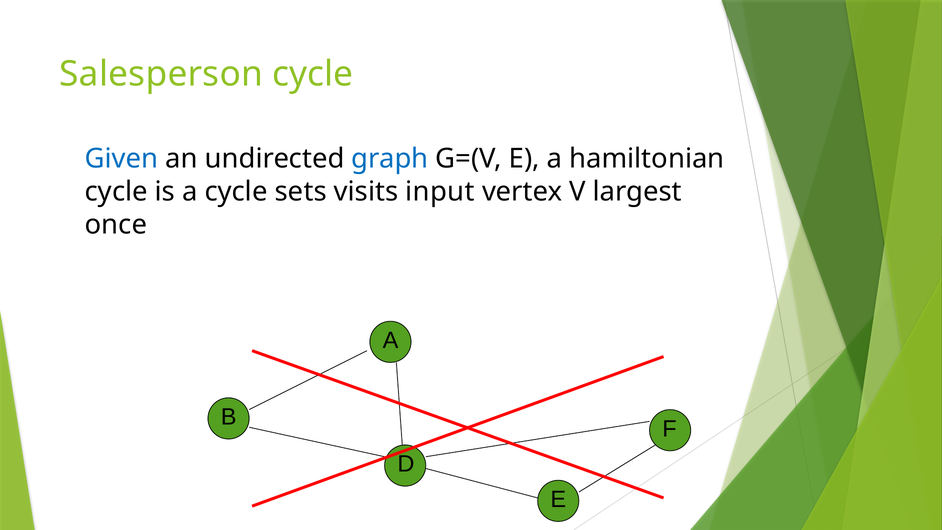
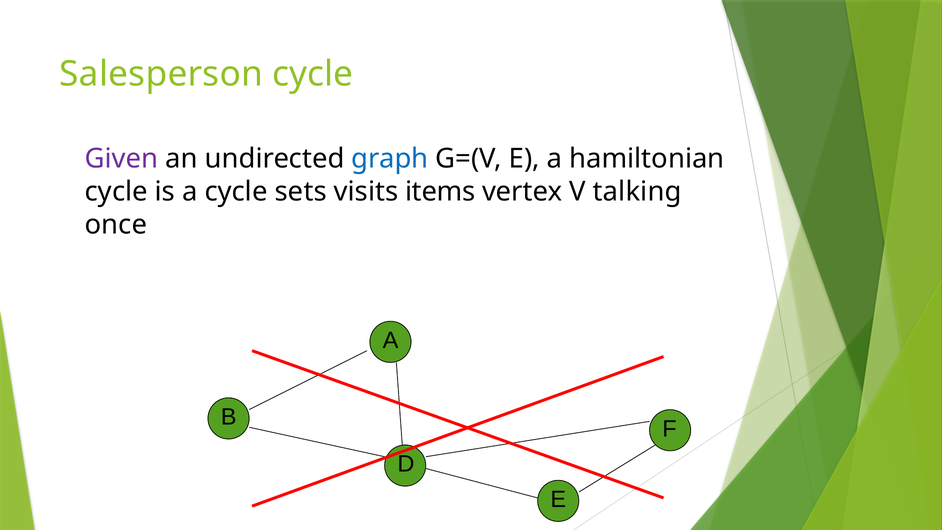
Given colour: blue -> purple (122, 159)
input: input -> items (440, 192)
largest: largest -> talking (637, 192)
